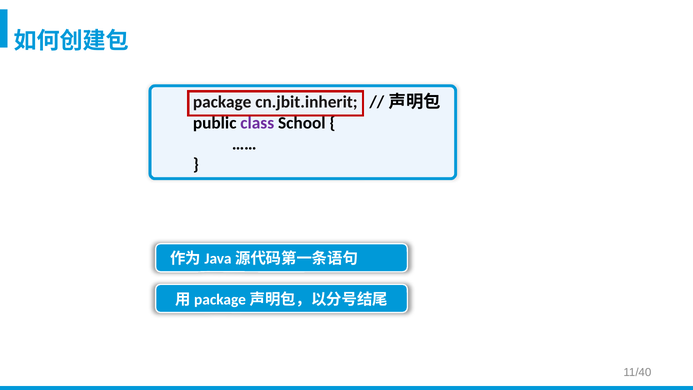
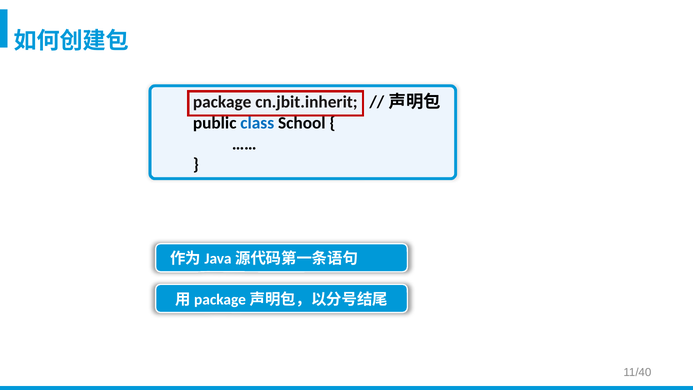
class colour: purple -> blue (257, 123)
